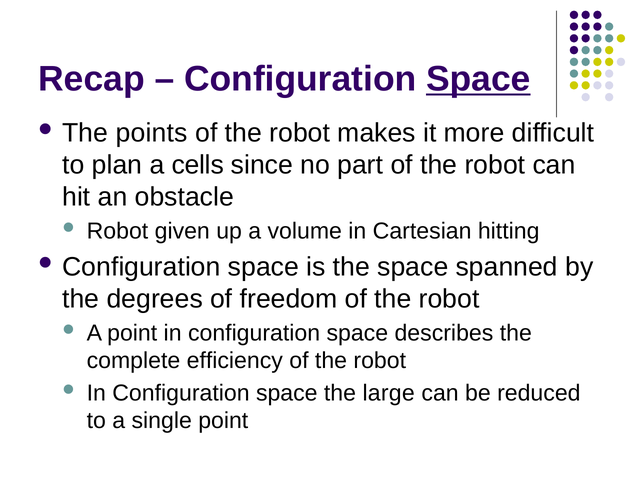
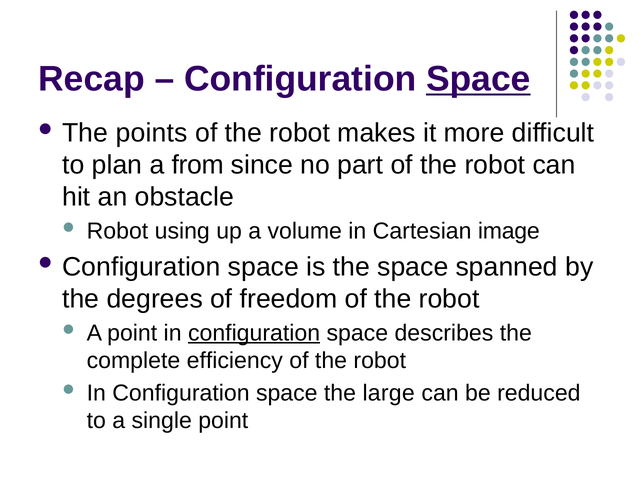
cells: cells -> from (198, 165)
given: given -> using (182, 231)
hitting: hitting -> image (509, 231)
configuration underline: none -> present (254, 332)
